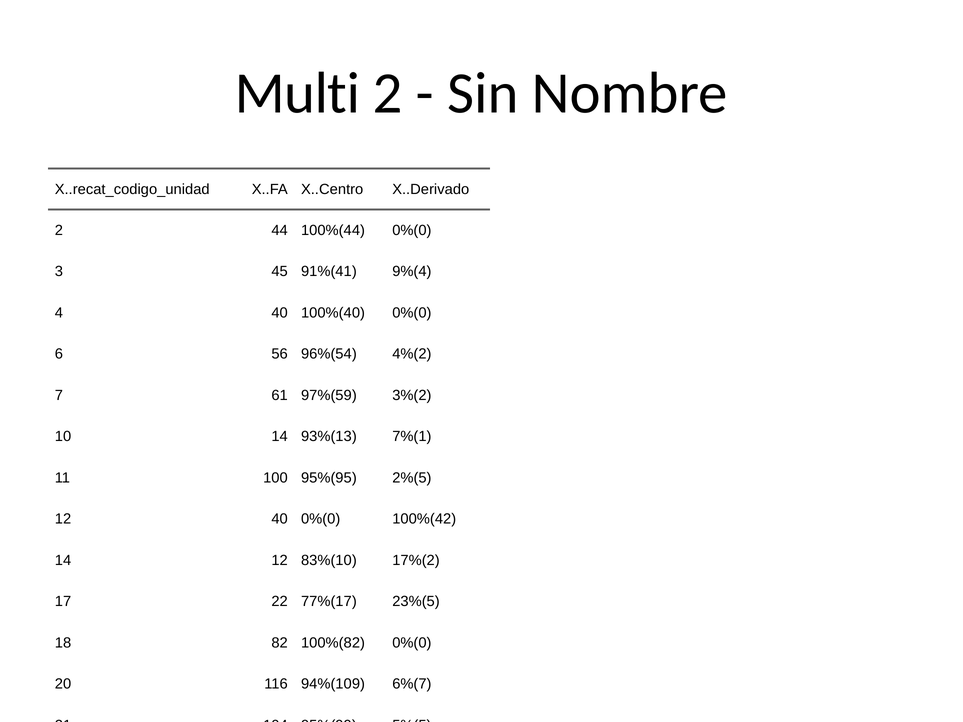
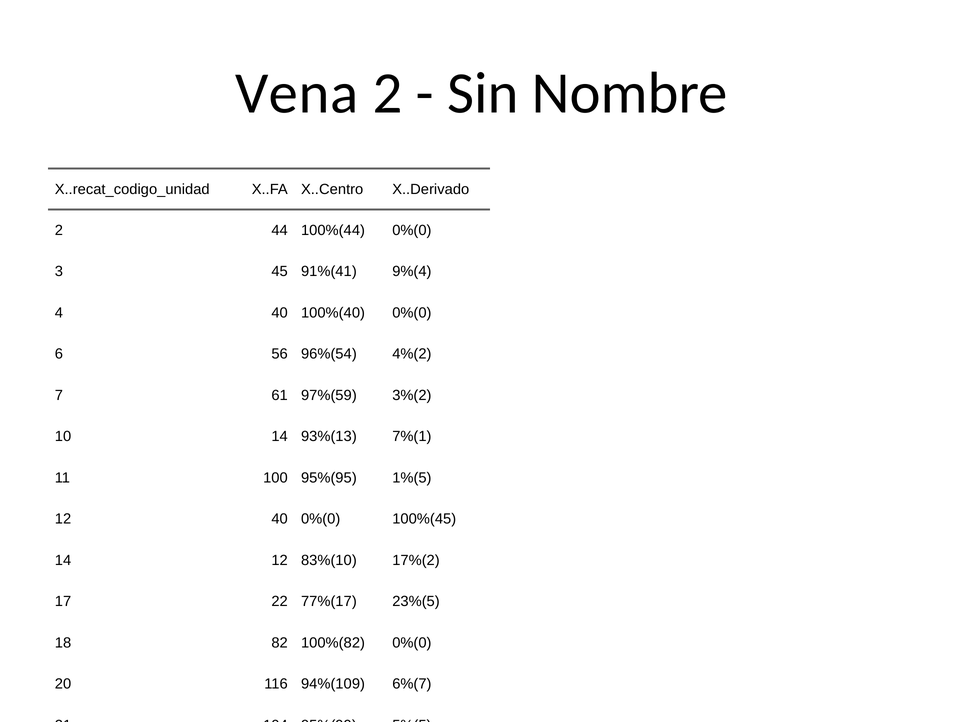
Multi: Multi -> Vena (297, 93)
2%(5: 2%(5 -> 1%(5 (412, 478)
100%(42: 100%(42 -> 100%(45 (424, 519)
